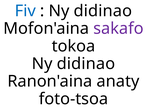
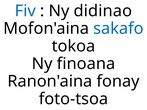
sakafo colour: purple -> blue (118, 29)
didinao: didinao -> finoana (86, 64)
anaty: anaty -> fonay (118, 81)
